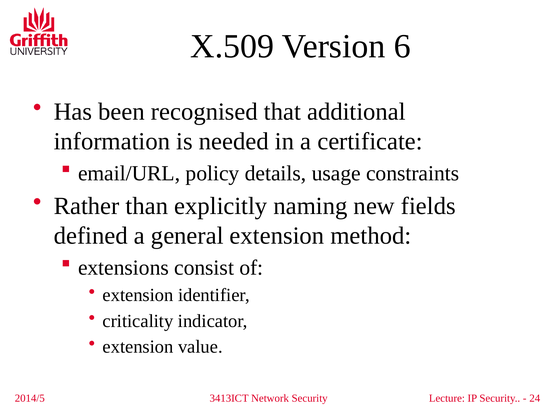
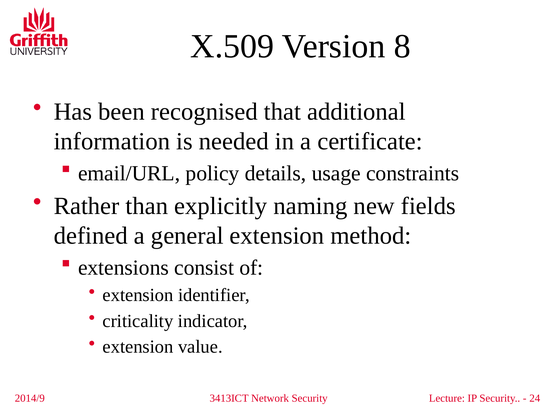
6: 6 -> 8 (402, 46)
2014/5: 2014/5 -> 2014/9 (30, 399)
